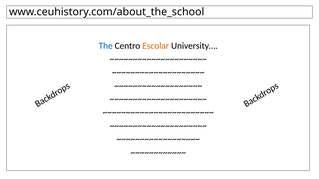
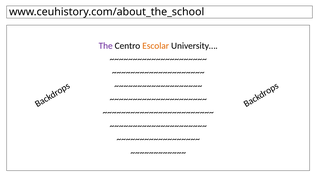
The colour: blue -> purple (106, 46)
